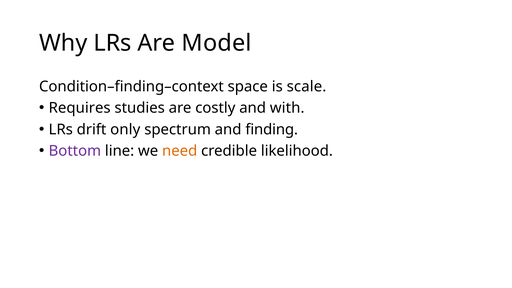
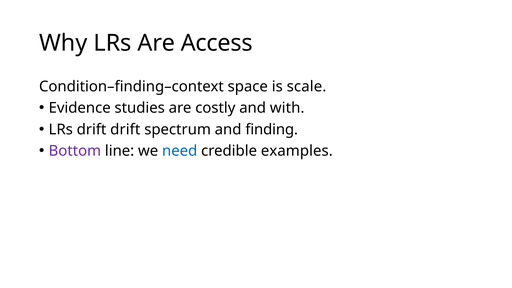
Model: Model -> Access (217, 43)
Requires: Requires -> Evidence (80, 108)
drift only: only -> drift (125, 129)
need colour: orange -> blue (180, 151)
likelihood: likelihood -> examples (297, 151)
